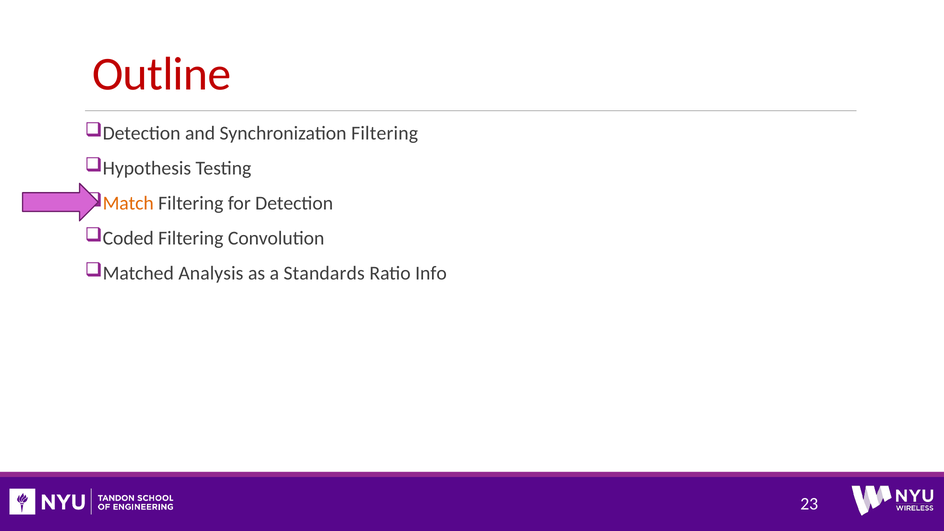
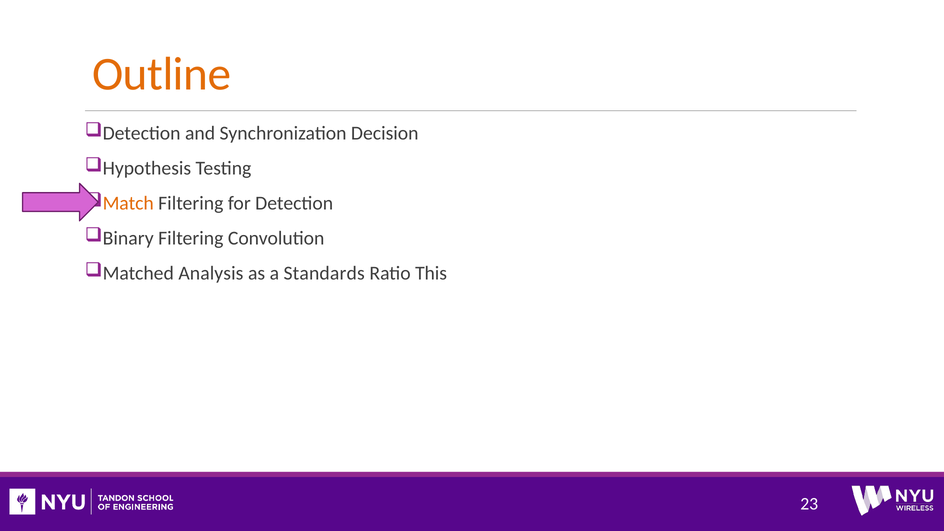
Outline colour: red -> orange (162, 74)
Synchronization Filtering: Filtering -> Decision (385, 133)
Coded: Coded -> Binary (128, 238)
Info: Info -> This (431, 273)
